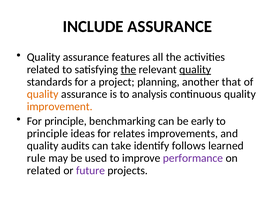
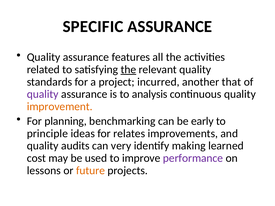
INCLUDE: INCLUDE -> SPECIFIC (93, 27)
quality underline: present -> none (195, 70)
planning: planning -> incurred (158, 82)
quality colour: orange -> purple (43, 94)
For principle: principle -> planning (66, 121)
take: take -> very (121, 146)
follows: follows -> making (189, 146)
rule: rule -> cost (36, 158)
related: related -> lessons (44, 171)
future colour: purple -> orange (91, 171)
